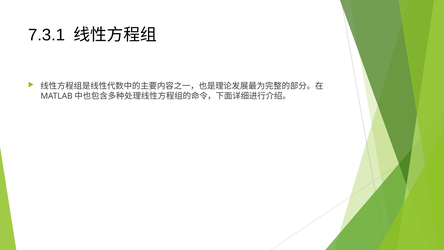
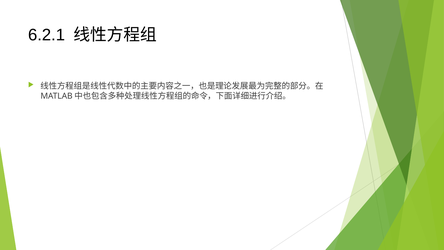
7.3.1: 7.3.1 -> 6.2.1 (47, 35)
